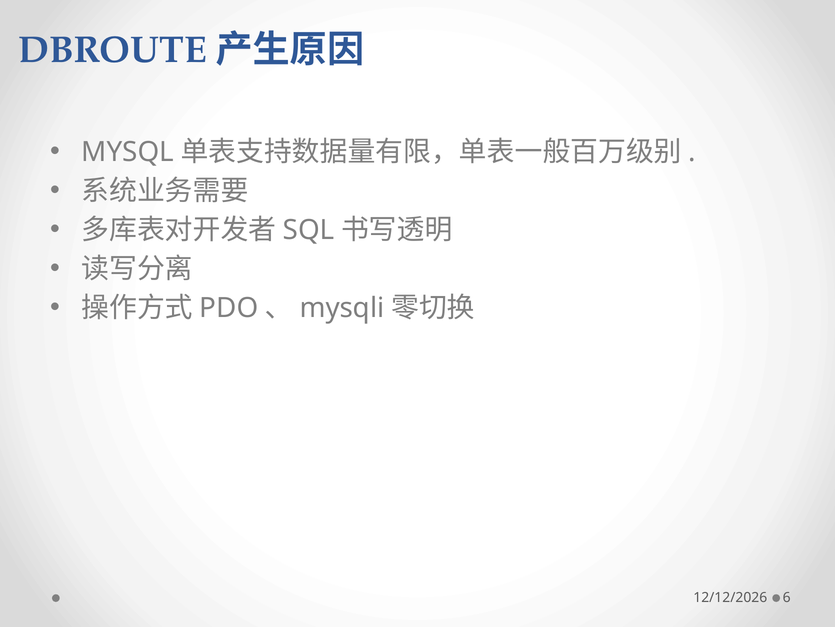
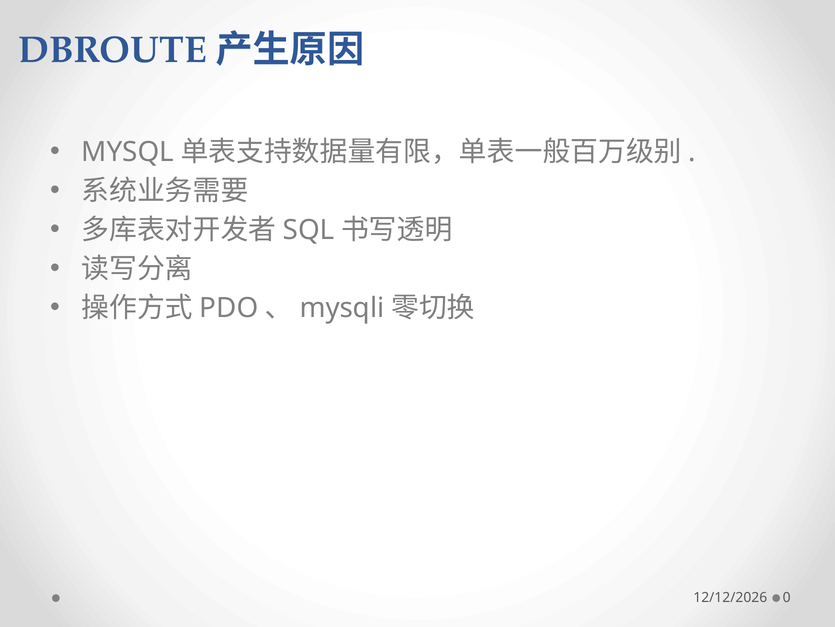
6: 6 -> 0 (787, 597)
